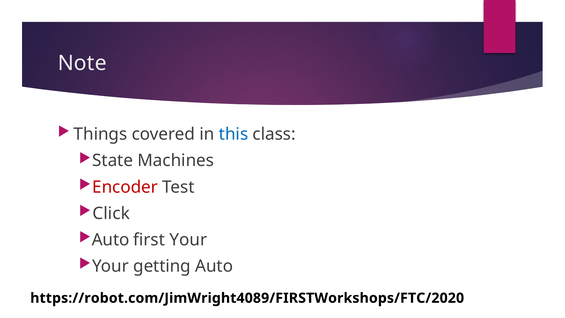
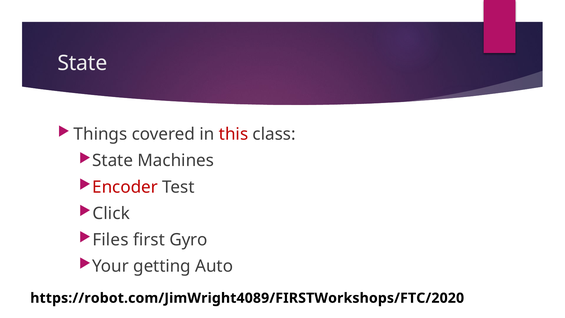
Note: Note -> State (82, 63)
this colour: blue -> red (234, 134)
Auto: Auto -> Files (110, 240)
first Your: Your -> Gyro (188, 240)
